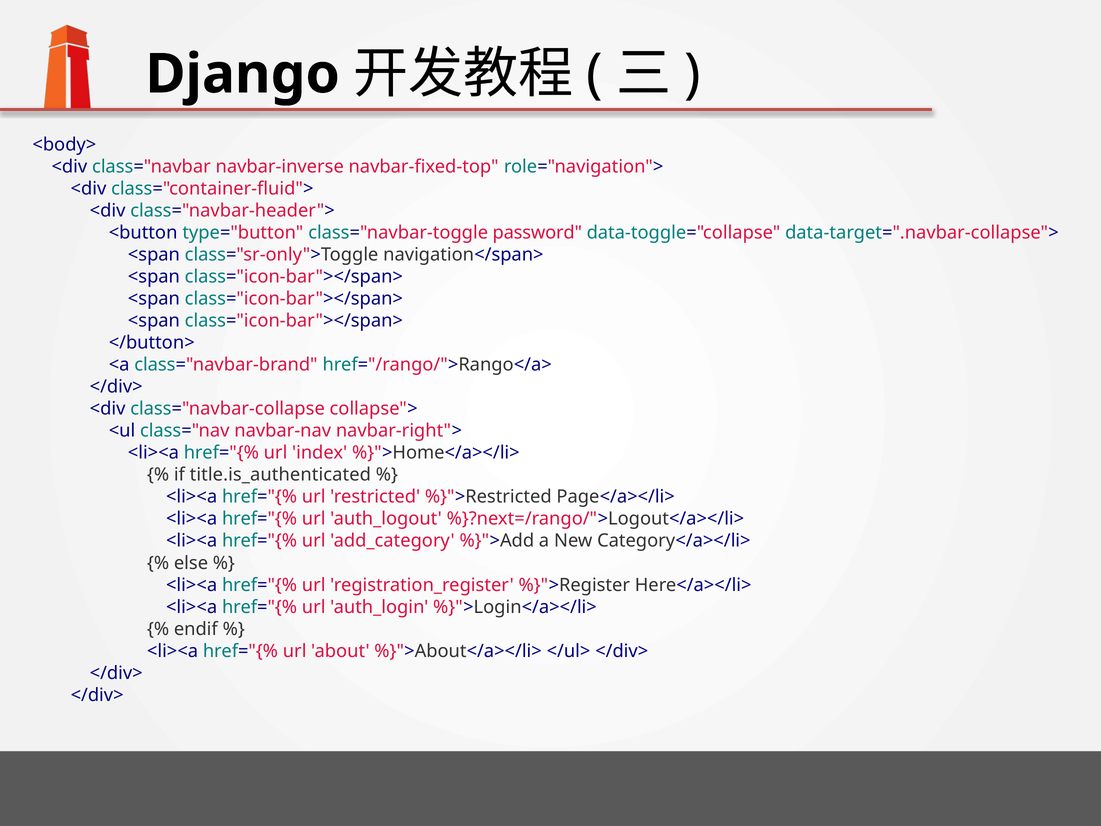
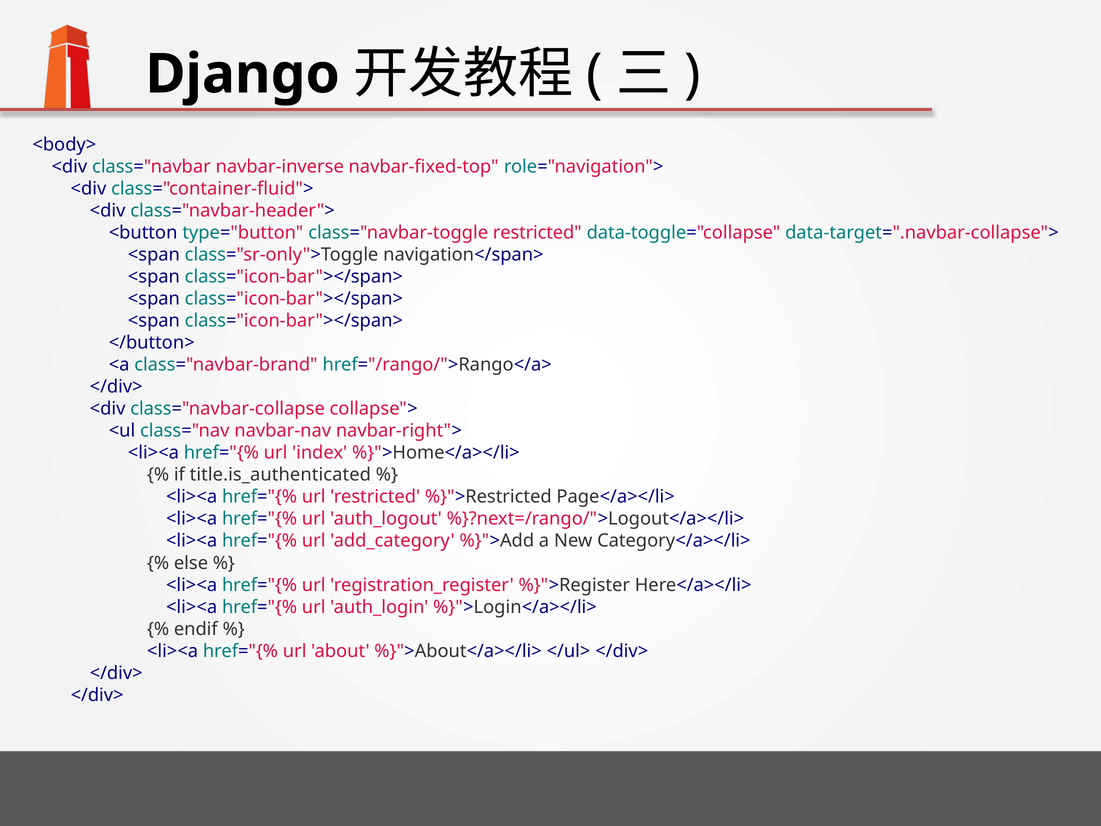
class="navbar-toggle password: password -> restricted (537, 232)
